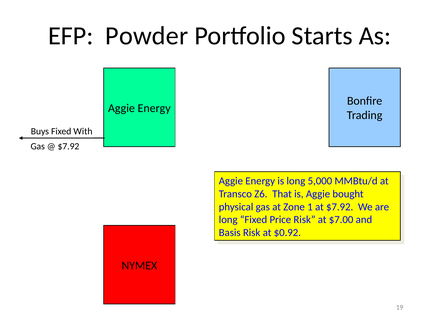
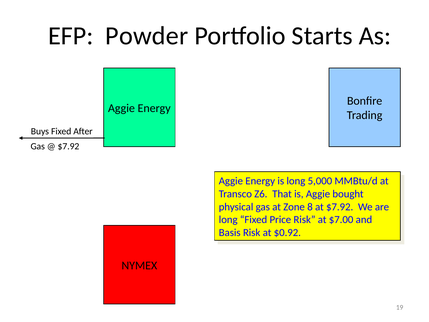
With: With -> After (83, 131)
1: 1 -> 8 (310, 207)
